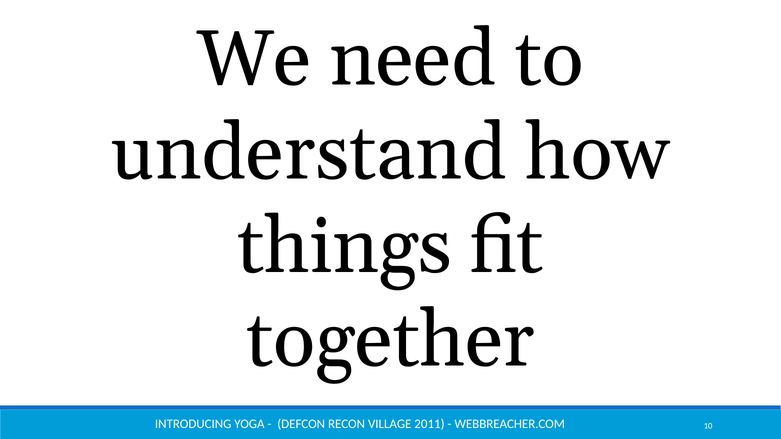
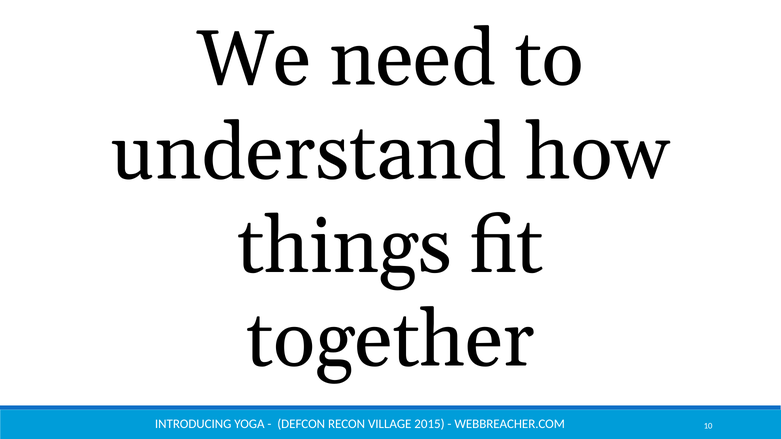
2011: 2011 -> 2015 (429, 424)
